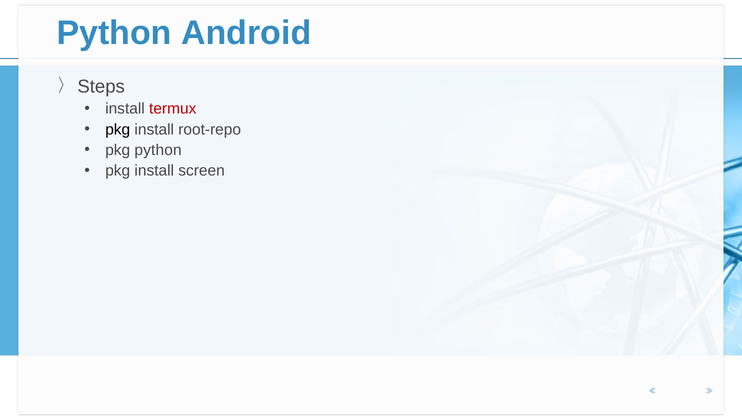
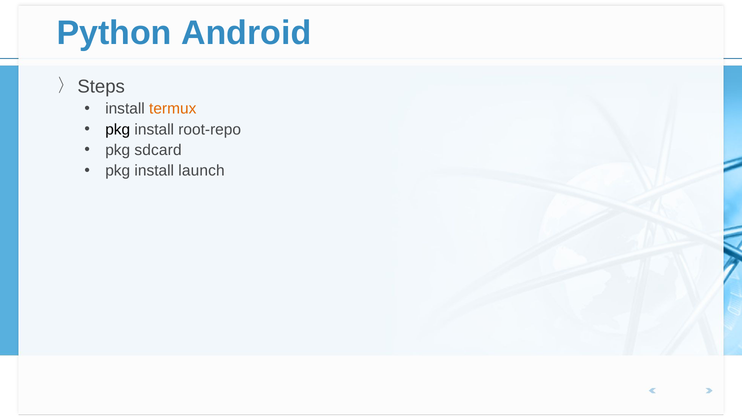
termux colour: red -> orange (173, 109)
pkg python: python -> sdcard (158, 150)
screen: screen -> launch (201, 170)
